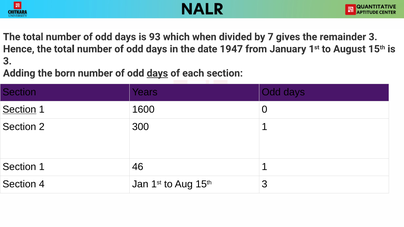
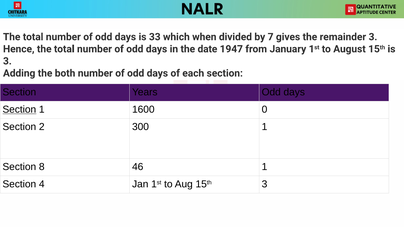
93: 93 -> 33 (155, 37)
born: born -> both (65, 73)
days underline: present -> none (157, 73)
1: 1 -> 8 (42, 167)
